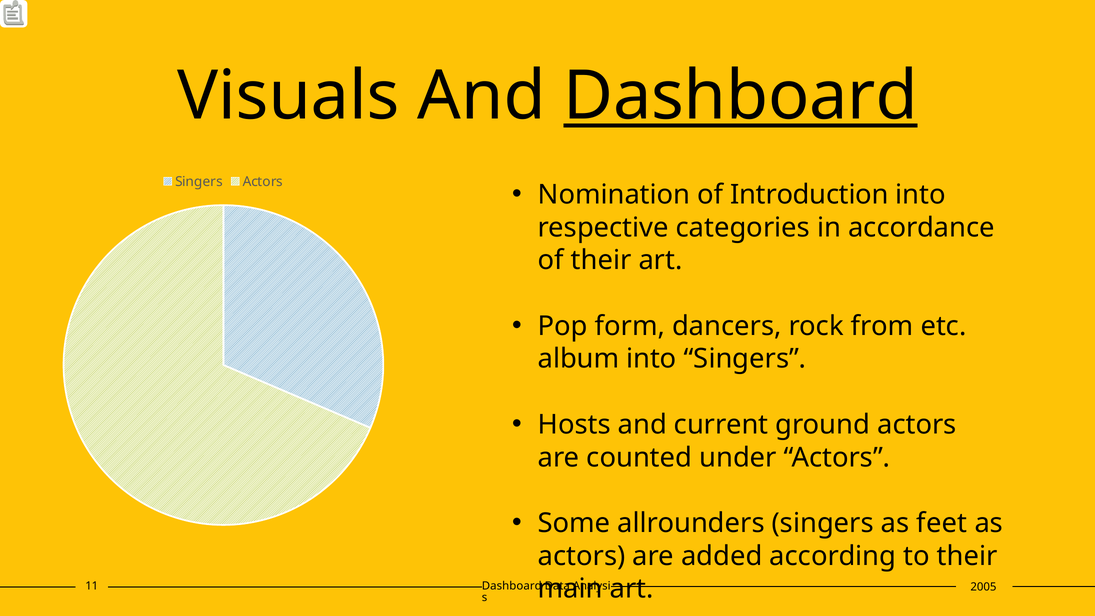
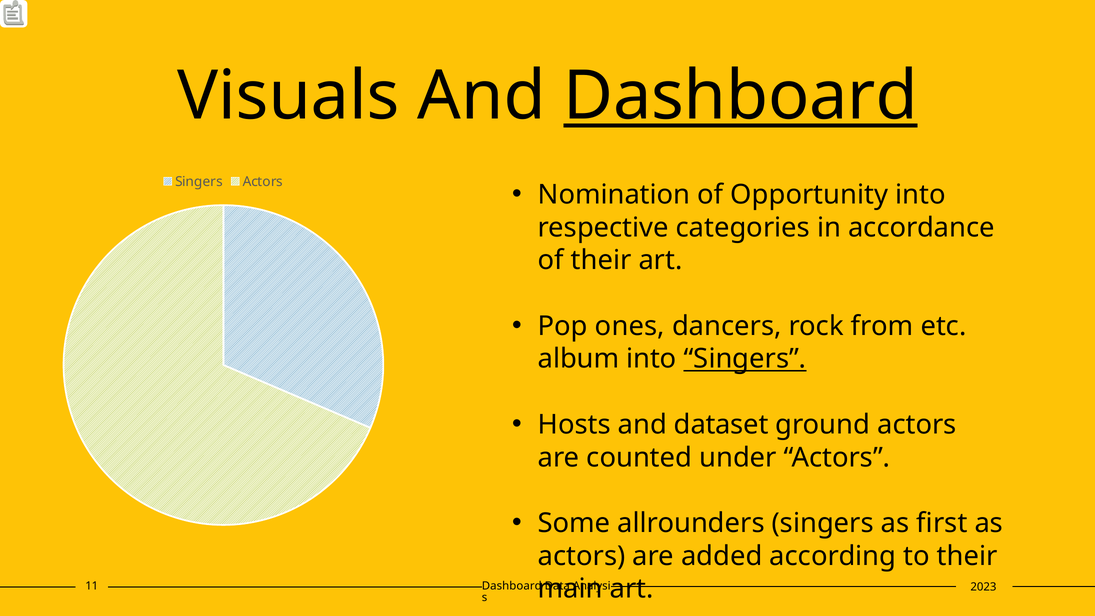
Introduction: Introduction -> Opportunity (809, 195)
form: form -> ones (630, 326)
Singers underline: none -> present (745, 359)
current: current -> dataset (721, 425)
feet: feet -> first (942, 523)
2005: 2005 -> 2023 (983, 587)
